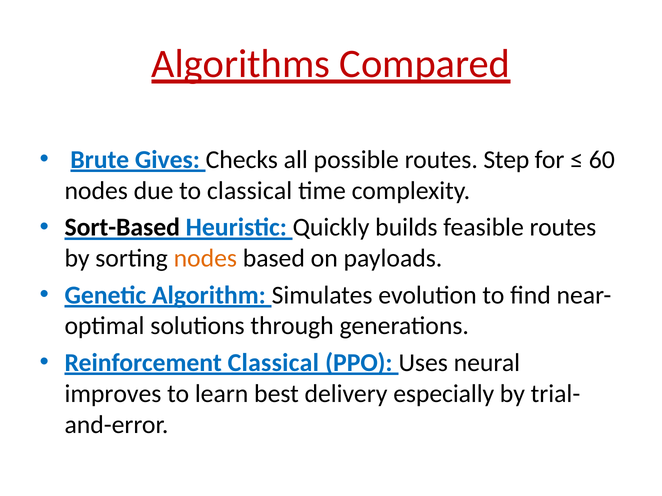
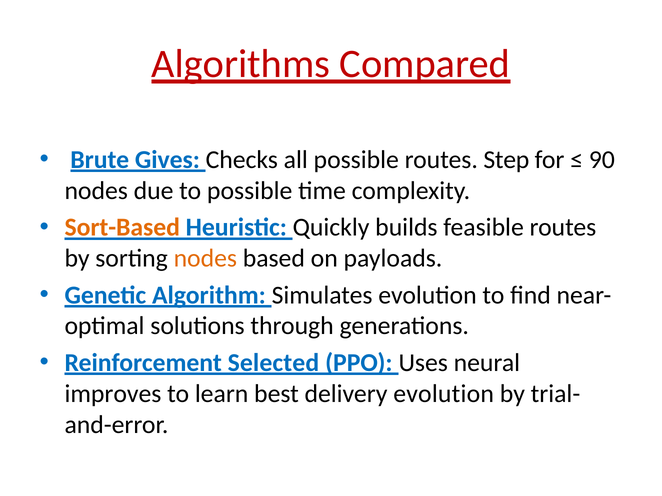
60: 60 -> 90 (602, 160)
to classical: classical -> possible (250, 191)
Sort-Based colour: black -> orange (122, 228)
Reinforcement Classical: Classical -> Selected (273, 363)
delivery especially: especially -> evolution (444, 394)
